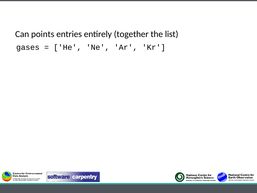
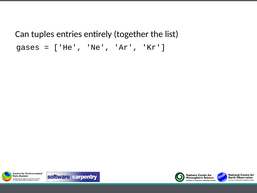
points: points -> tuples (43, 34)
